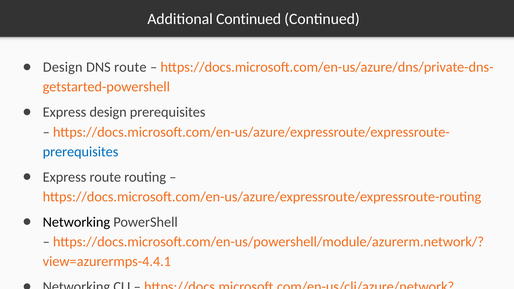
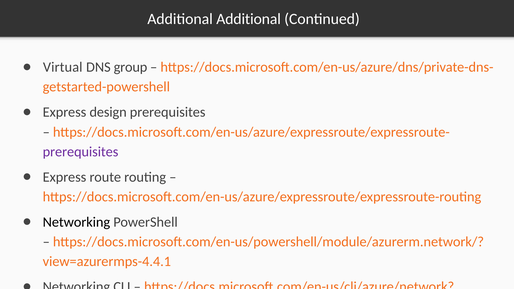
Additional Continued: Continued -> Additional (249, 19)
Design: Design -> Virtual (63, 67)
DNS route: route -> group (130, 67)
prerequisites colour: blue -> purple (81, 152)
